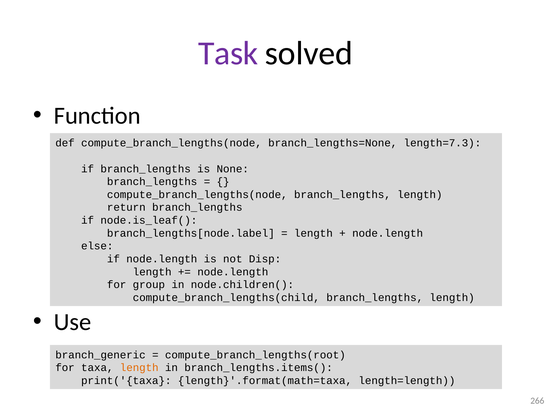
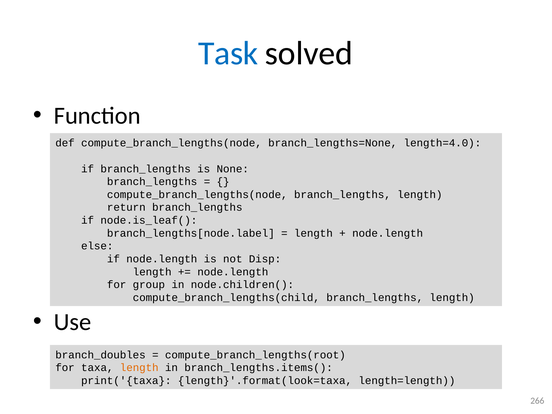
Task colour: purple -> blue (228, 53)
length=7.3: length=7.3 -> length=4.0 (442, 143)
branch_generic: branch_generic -> branch_doubles (101, 355)
length}'.format(math=taxa: length}'.format(math=taxa -> length}'.format(look=taxa (265, 381)
